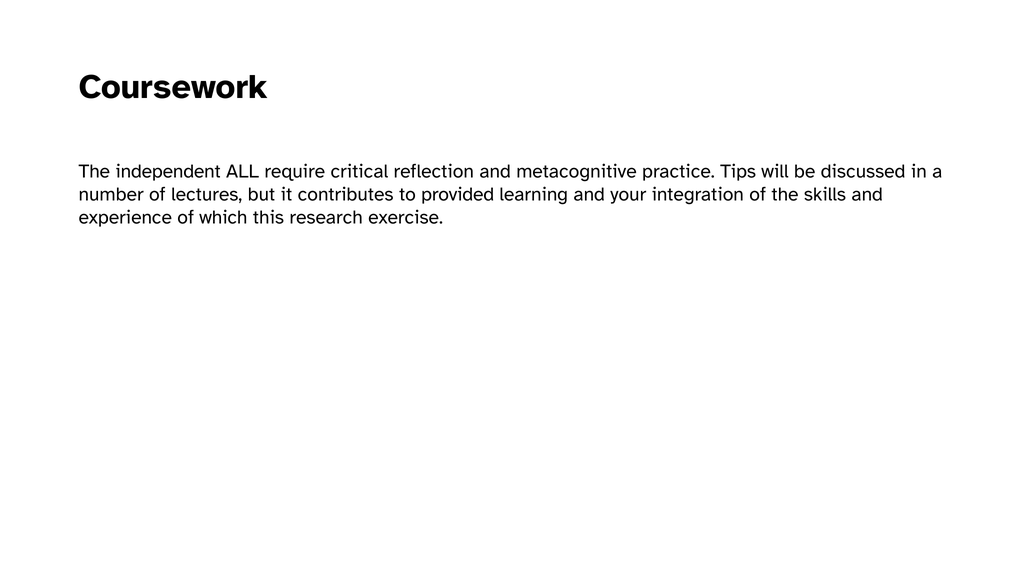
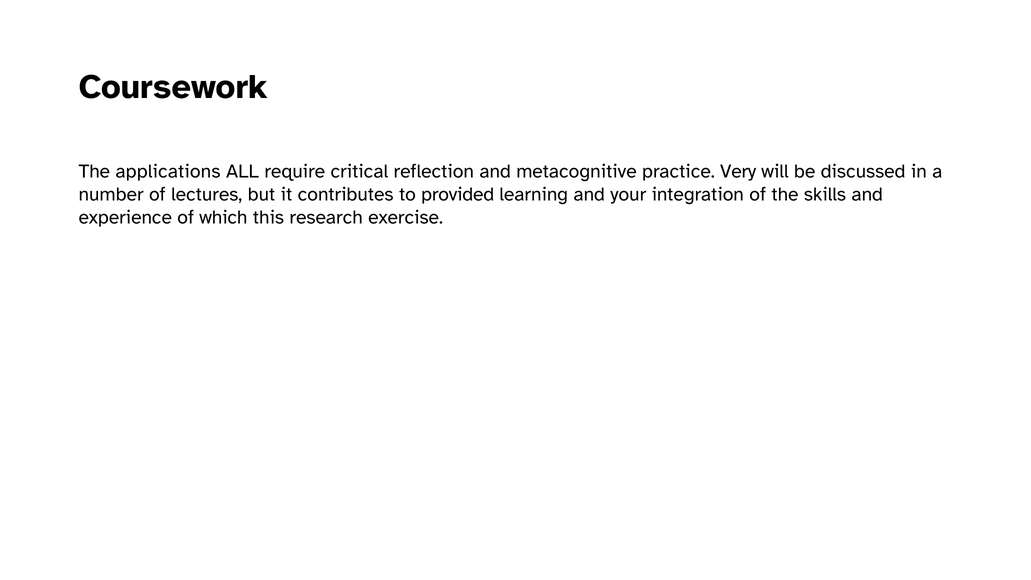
independent: independent -> applications (168, 171)
Tips: Tips -> Very (738, 171)
